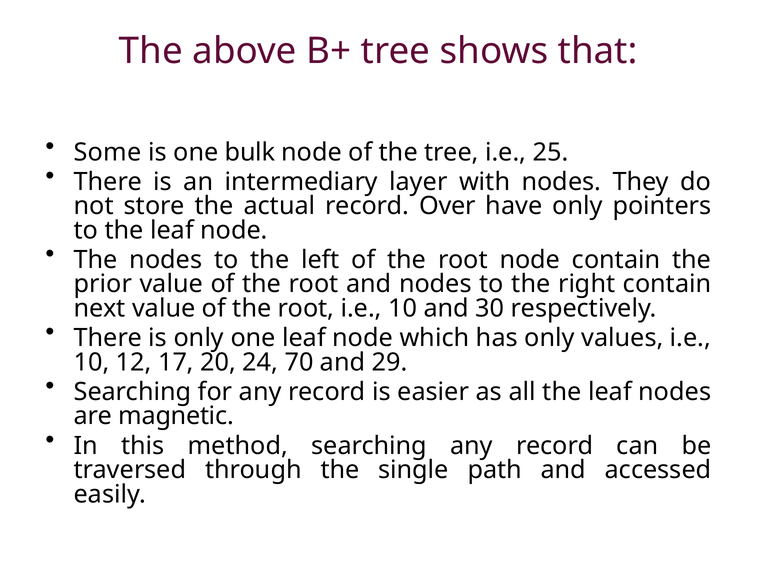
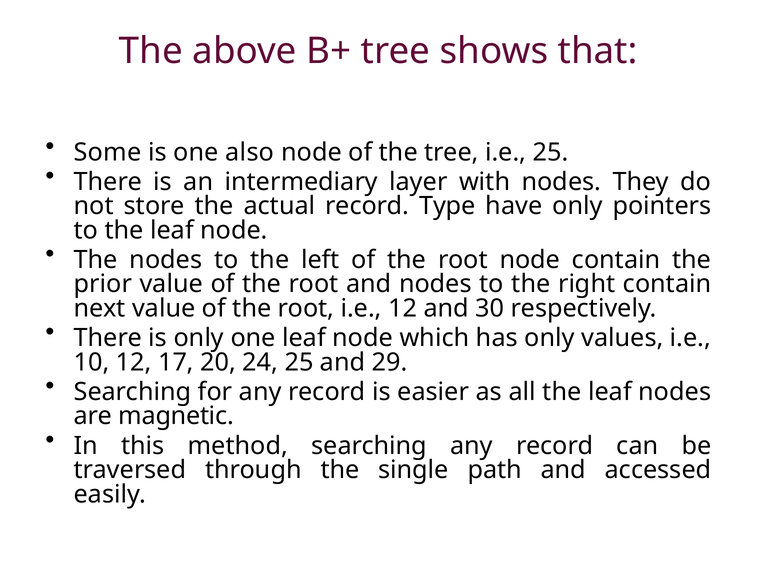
bulk: bulk -> also (250, 152)
Over: Over -> Type (447, 206)
root i.e 10: 10 -> 12 (403, 308)
24 70: 70 -> 25 (299, 362)
